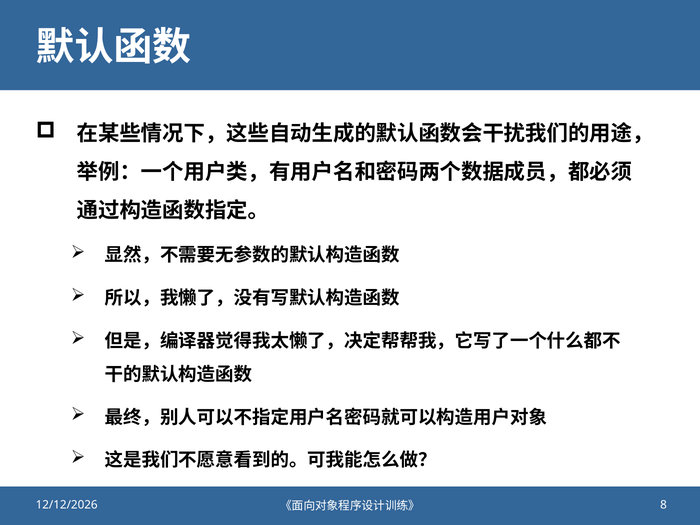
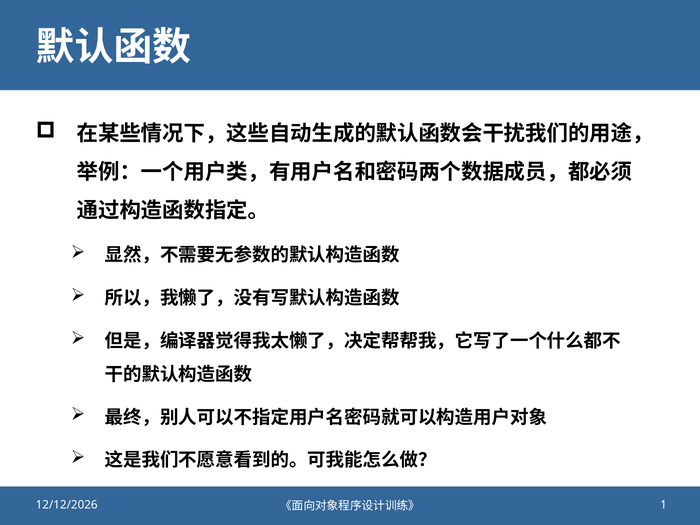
8: 8 -> 1 (664, 505)
